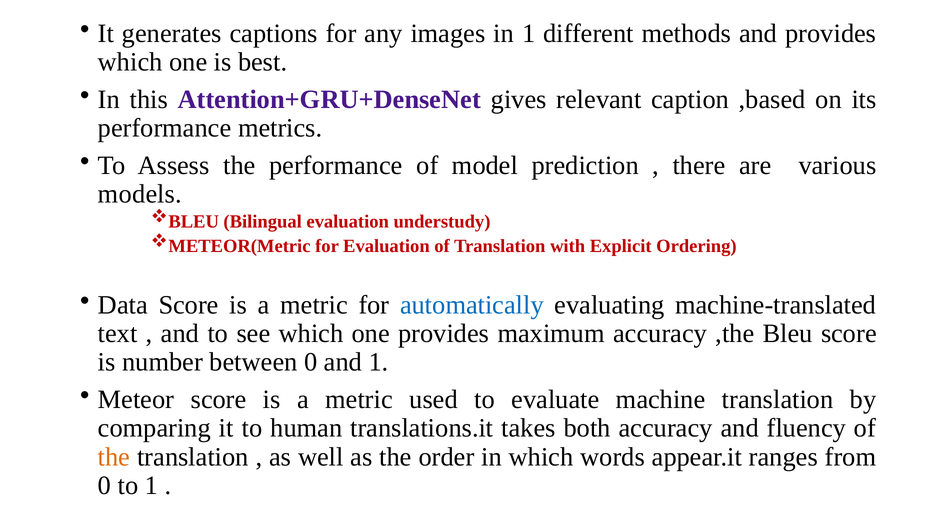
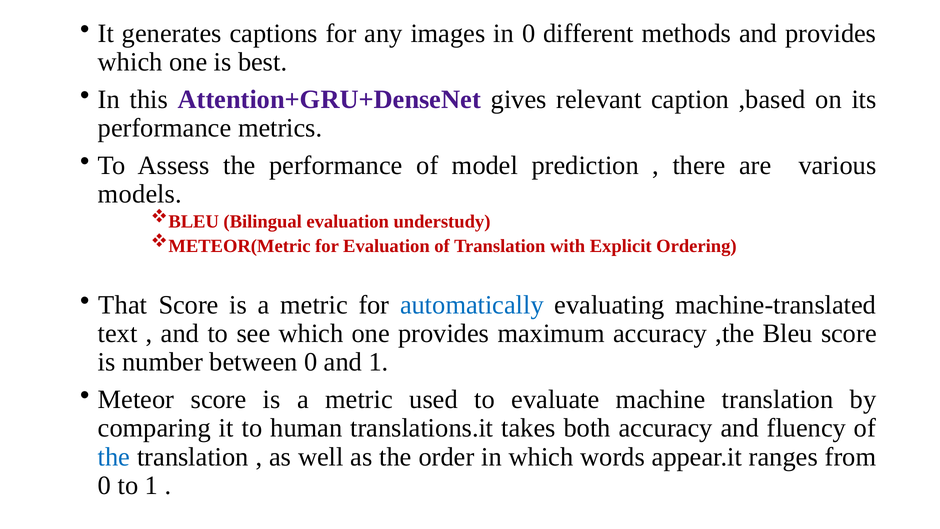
in 1: 1 -> 0 (529, 33)
Data: Data -> That (123, 305)
the colour: orange -> blue (114, 457)
